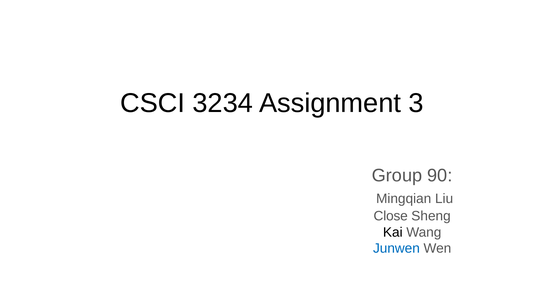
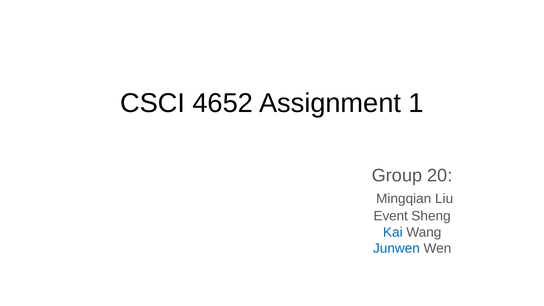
3234: 3234 -> 4652 (223, 103)
3: 3 -> 1 (416, 103)
90: 90 -> 20 (440, 175)
Close: Close -> Event (391, 216)
Kai colour: black -> blue (393, 232)
